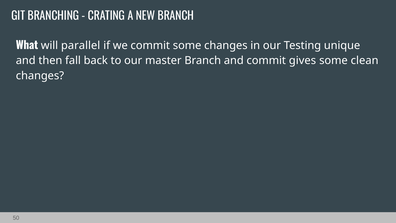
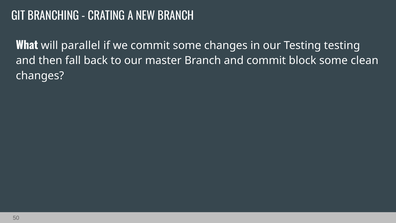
Testing unique: unique -> testing (342, 45)
gives: gives -> block (303, 61)
